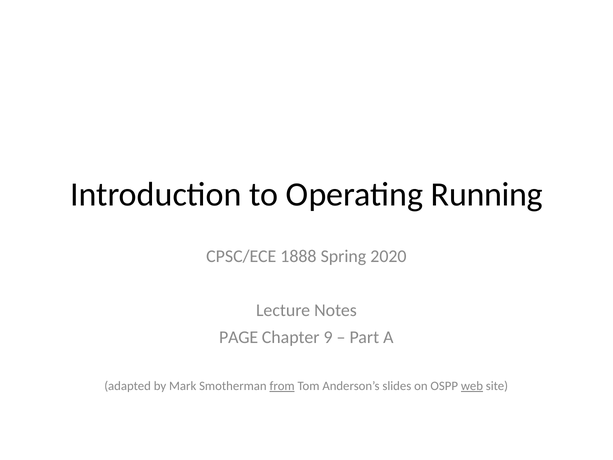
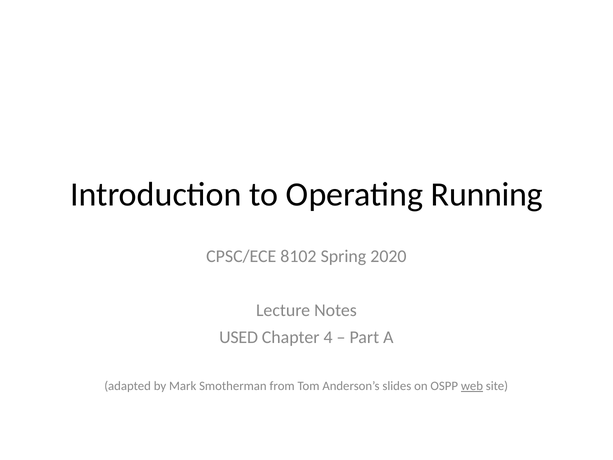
1888: 1888 -> 8102 (298, 256)
PAGE: PAGE -> USED (239, 337)
9: 9 -> 4 (328, 337)
from underline: present -> none (282, 386)
